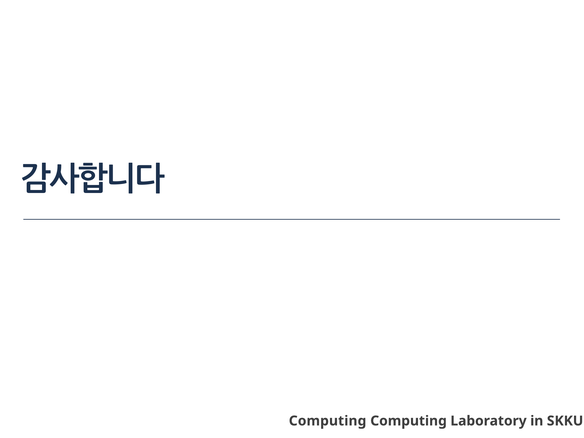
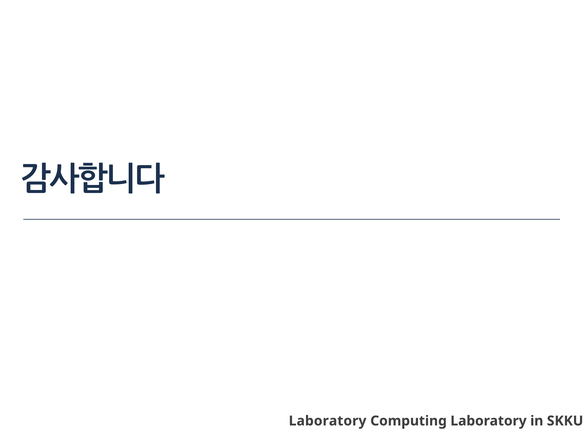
Computing: Computing -> Laboratory (328, 421)
